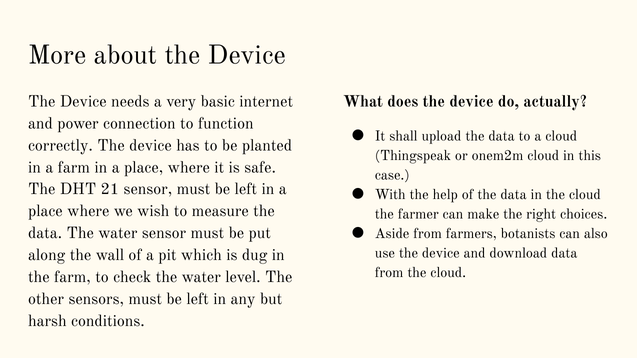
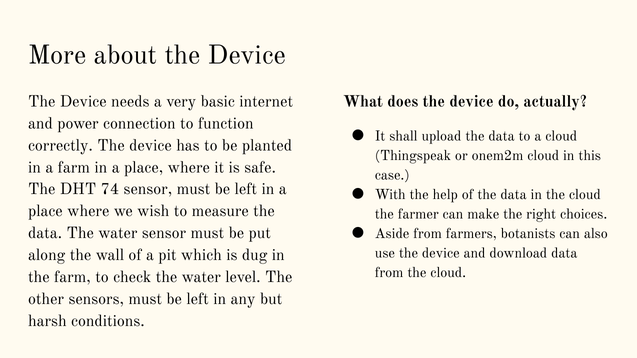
21: 21 -> 74 (110, 189)
